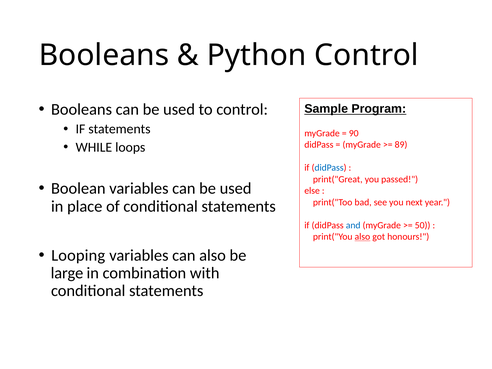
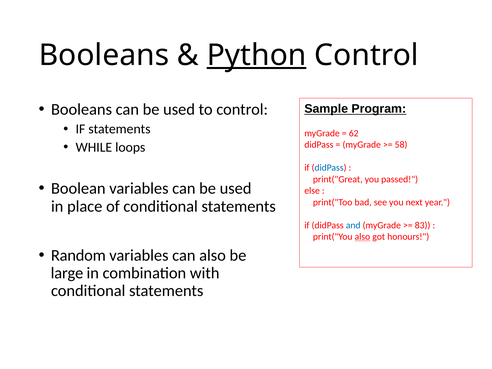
Python underline: none -> present (257, 55)
90: 90 -> 62 (354, 133)
89: 89 -> 58 (401, 145)
50: 50 -> 83 (423, 225)
Looping: Looping -> Random (78, 255)
